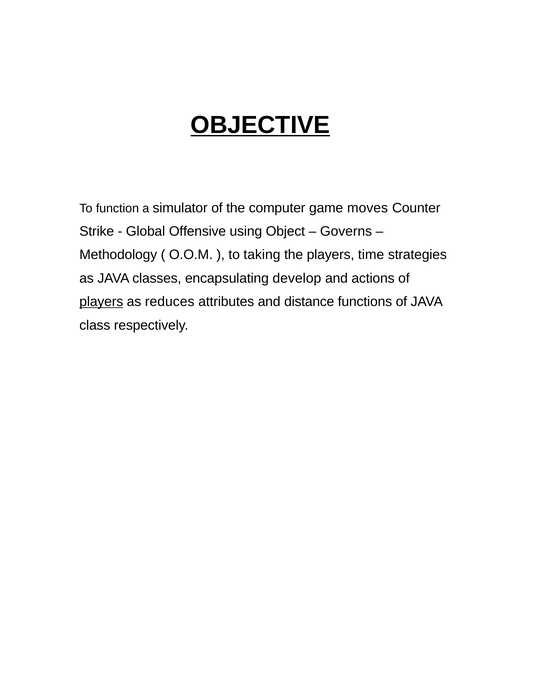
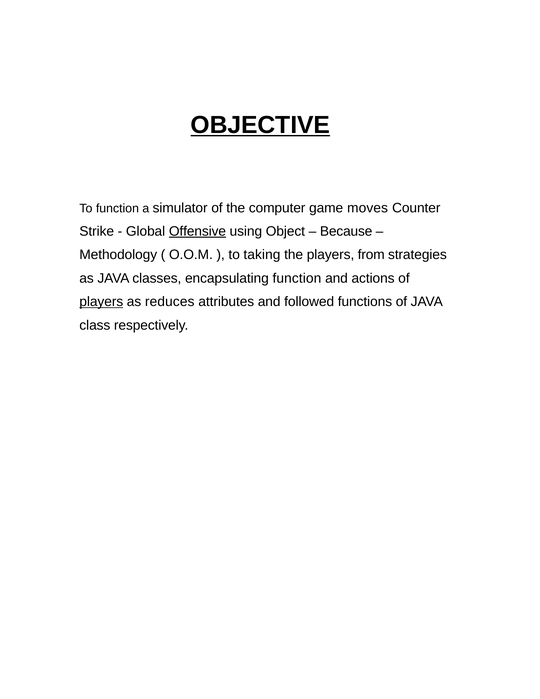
Offensive underline: none -> present (197, 231)
Governs: Governs -> Because (346, 231)
time: time -> from (371, 255)
encapsulating develop: develop -> function (297, 278)
distance: distance -> followed (309, 302)
